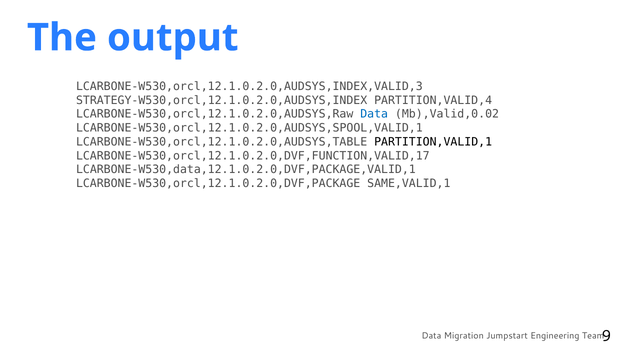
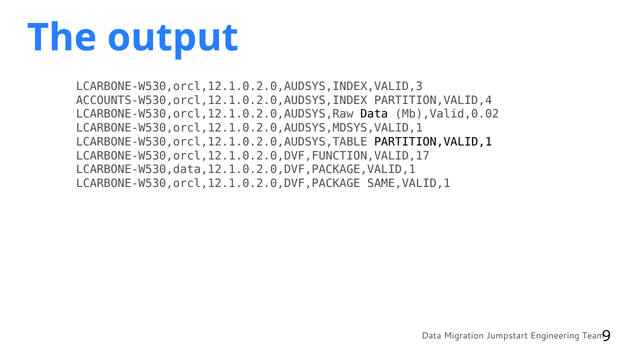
STRATEGY-W530,orcl,12.1.0.2.0,AUDSYS,INDEX: STRATEGY-W530,orcl,12.1.0.2.0,AUDSYS,INDEX -> ACCOUNTS-W530,orcl,12.1.0.2.0,AUDSYS,INDEX (222, 100)
Data colour: blue -> black (374, 114)
LCARBONE-W530,orcl,12.1.0.2.0,AUDSYS,SPOOL,VALID,1: LCARBONE-W530,orcl,12.1.0.2.0,AUDSYS,SPOOL,VALID,1 -> LCARBONE-W530,orcl,12.1.0.2.0,AUDSYS,MDSYS,VALID,1 (249, 128)
